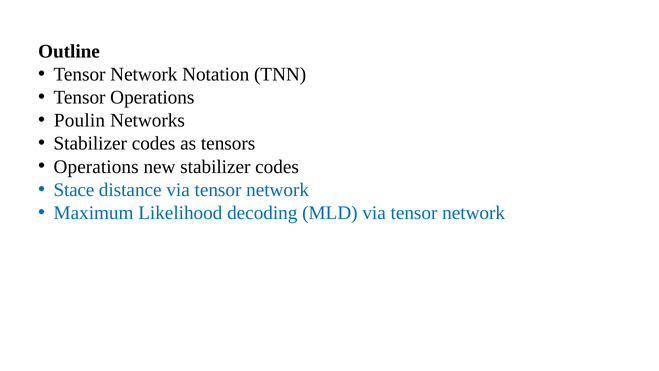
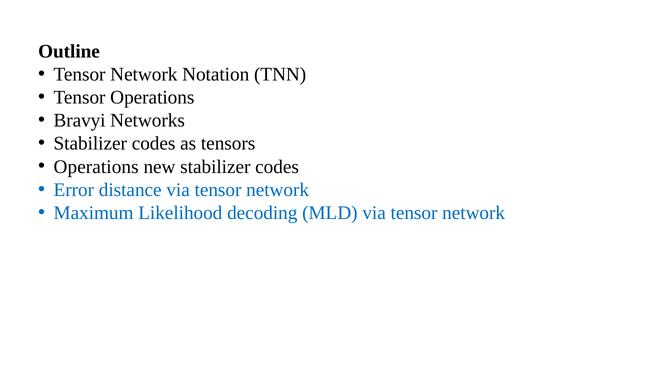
Poulin: Poulin -> Bravyi (80, 120)
Stace: Stace -> Error (74, 190)
